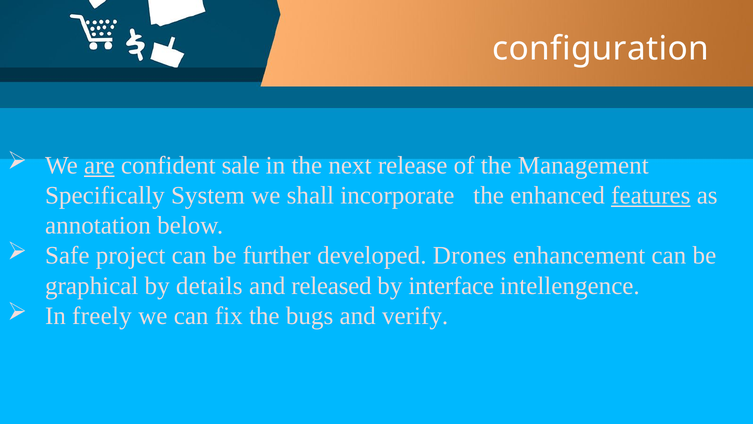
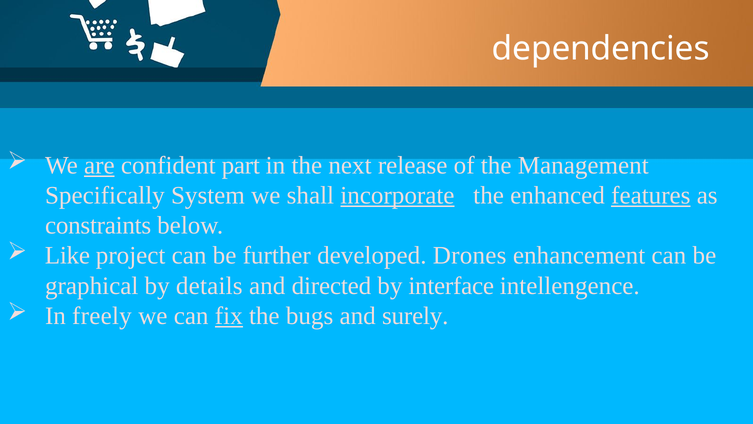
configuration: configuration -> dependencies (601, 49)
sale: sale -> part (241, 165)
incorporate underline: none -> present (397, 195)
annotation: annotation -> constraints (98, 225)
Safe: Safe -> Like (67, 255)
released: released -> directed (331, 286)
fix underline: none -> present (229, 316)
verify: verify -> surely (415, 316)
